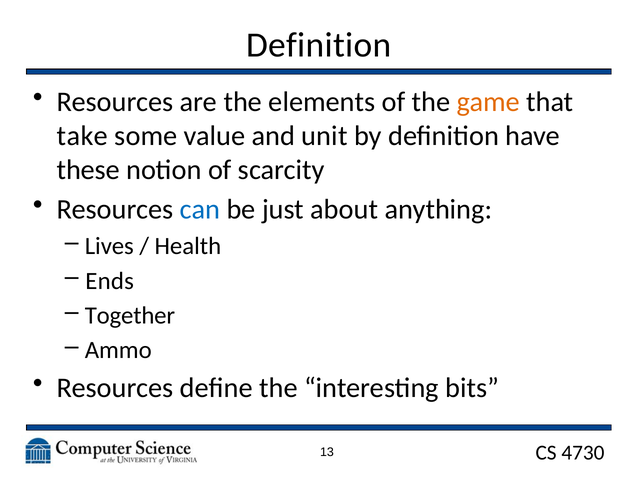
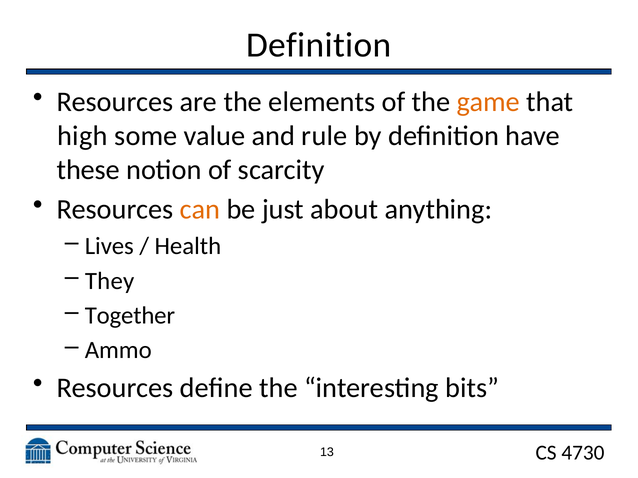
take: take -> high (82, 136)
unit: unit -> rule (324, 136)
can colour: blue -> orange (200, 210)
Ends: Ends -> They (110, 281)
